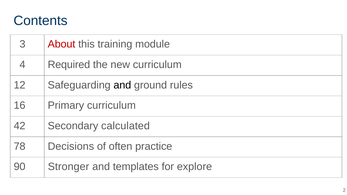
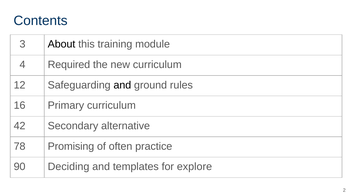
About colour: red -> black (62, 44)
calculated: calculated -> alternative (126, 126)
Decisions: Decisions -> Promising (71, 146)
Stronger: Stronger -> Deciding (69, 167)
